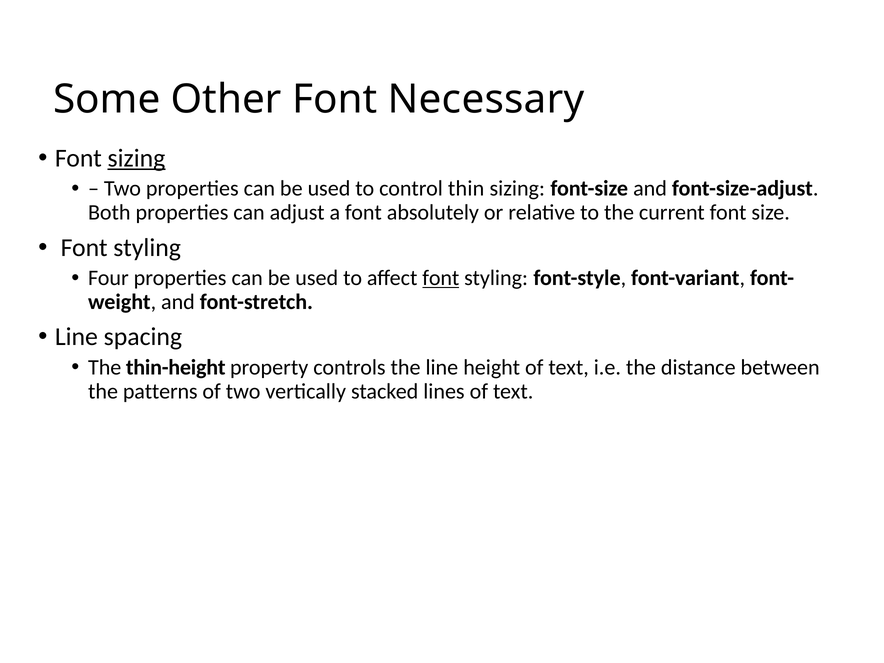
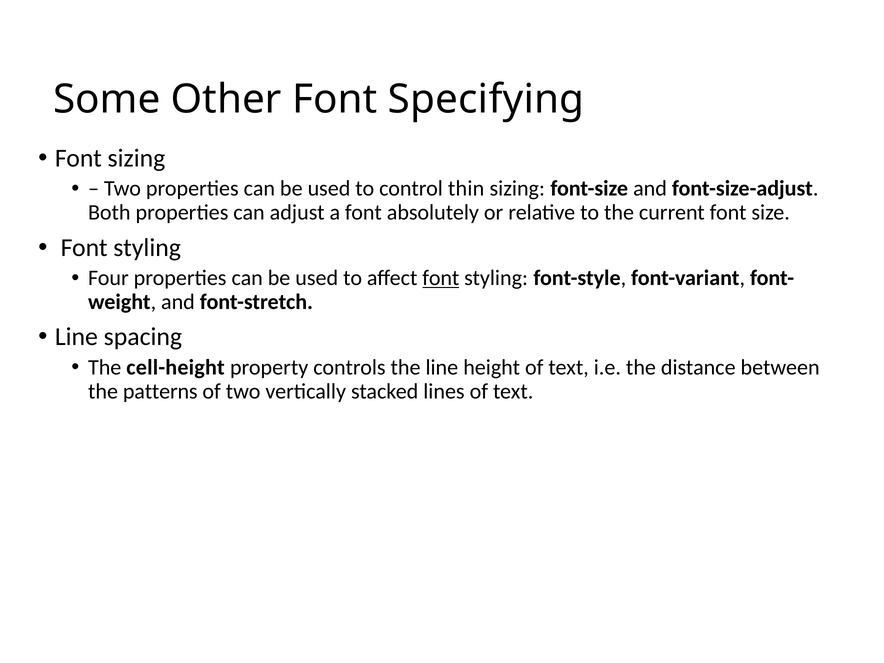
Necessary: Necessary -> Specifying (486, 99)
sizing underline: present -> none (136, 158)
thin-height: thin-height -> cell-height (176, 367)
